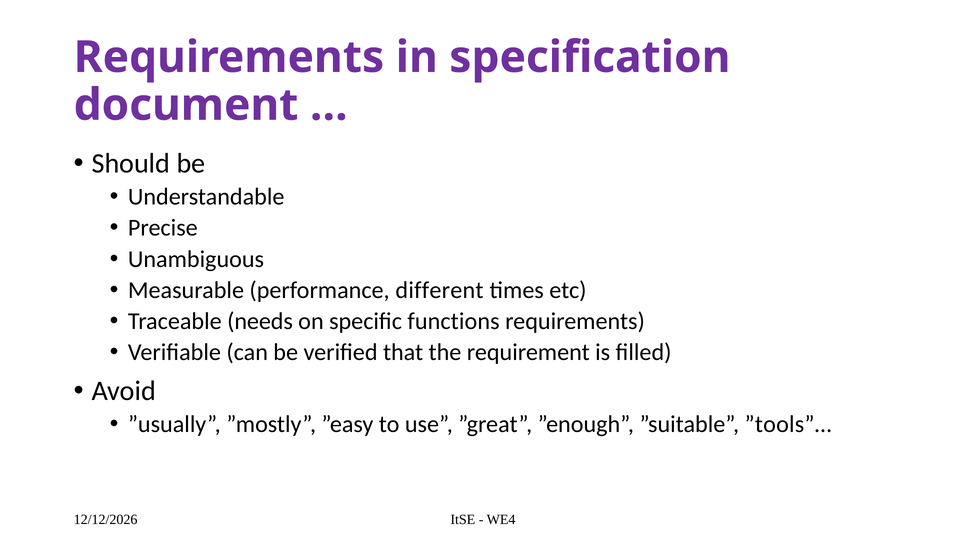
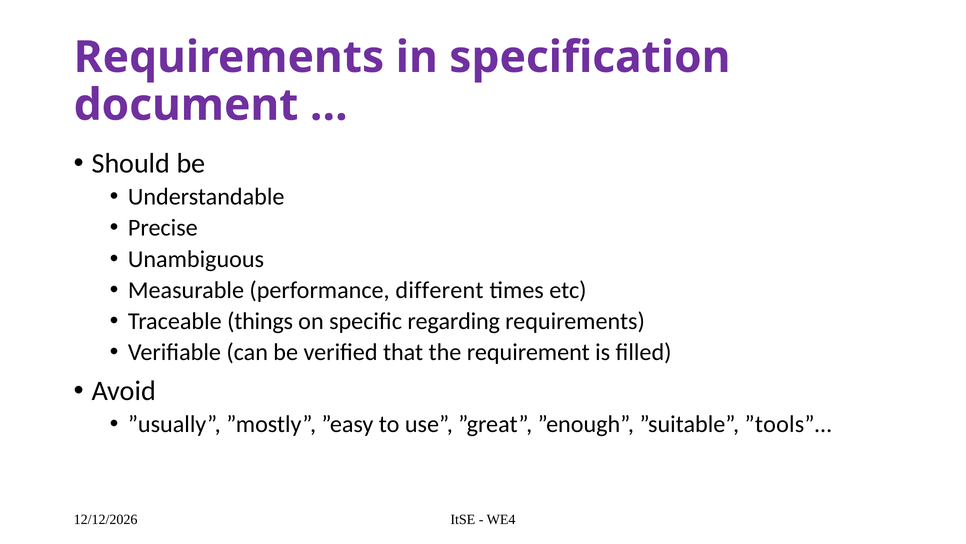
needs: needs -> things (260, 321)
functions: functions -> regarding (454, 321)
